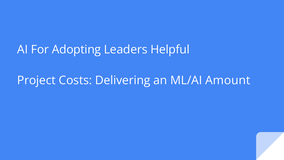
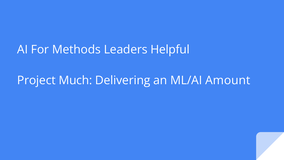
Adopting: Adopting -> Methods (76, 50)
Costs: Costs -> Much (75, 80)
